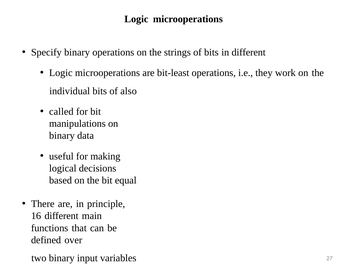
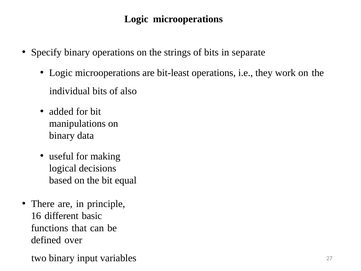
in different: different -> separate (249, 52)
called: called -> added (61, 111)
main: main -> basic (92, 216)
